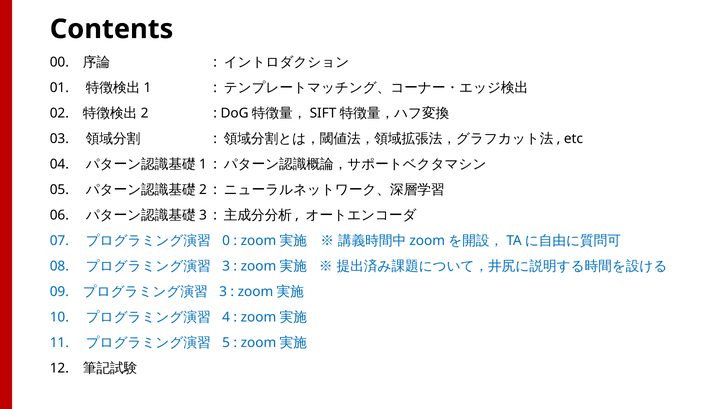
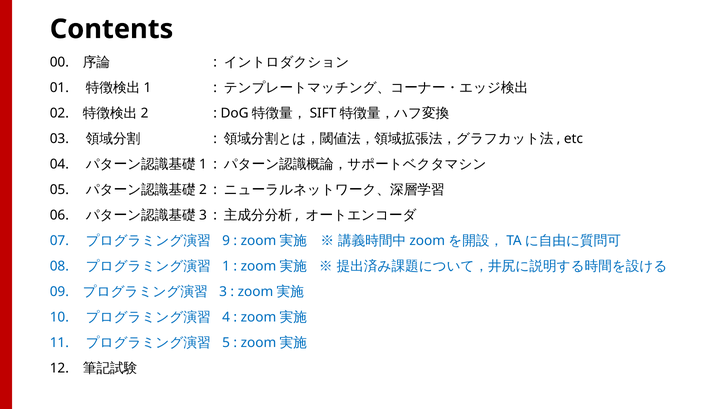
0: 0 -> 9 (226, 241)
3: 3 -> 1 (226, 266)
